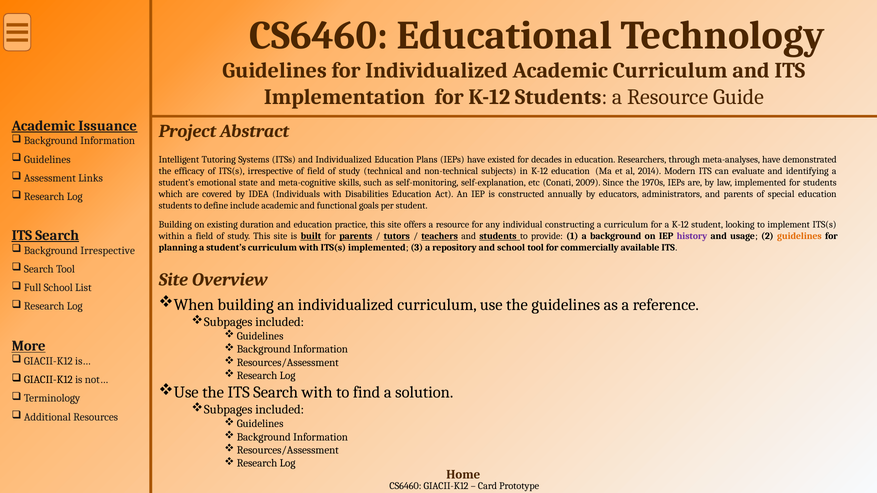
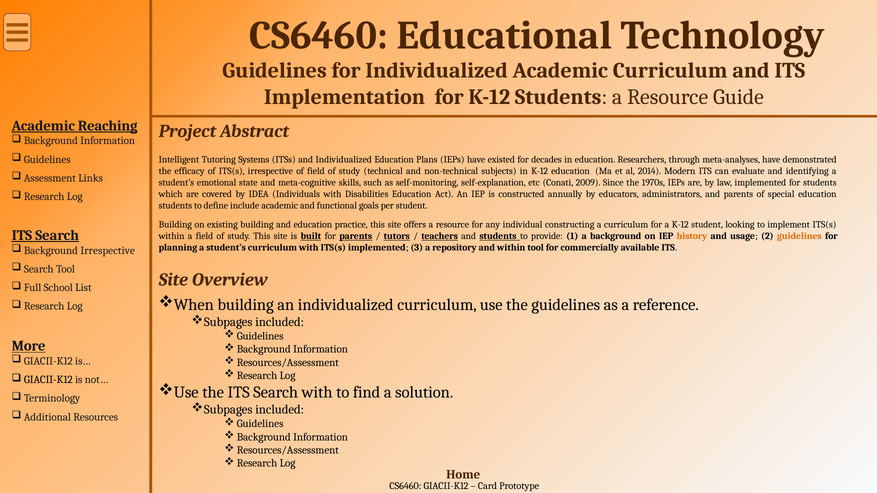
Issuance: Issuance -> Reaching (108, 126)
existing duration: duration -> building (257, 225)
history colour: purple -> orange (692, 236)
and school: school -> within (511, 248)
